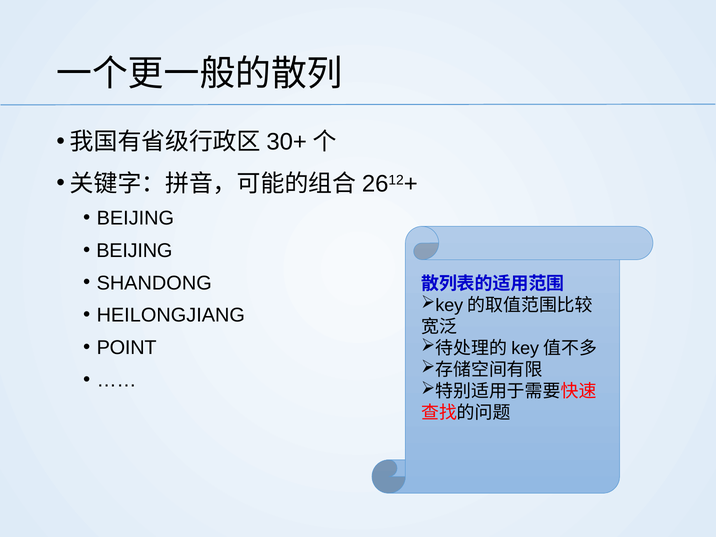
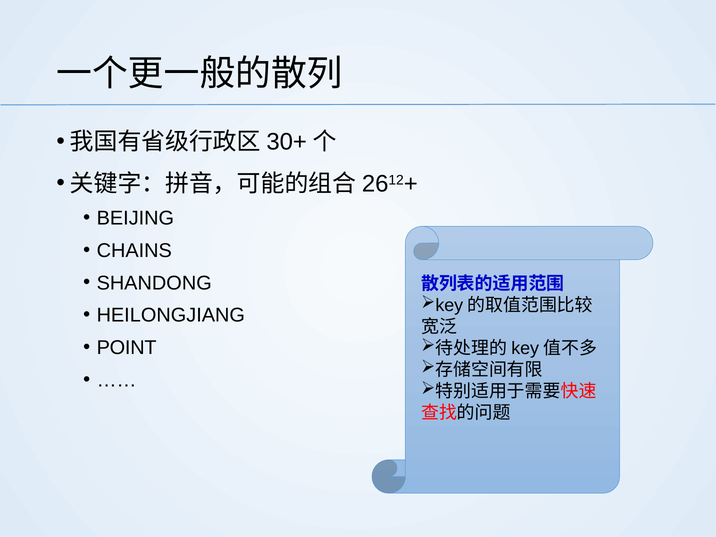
BEIJING: BEIJING -> CHAINS (134, 251)
